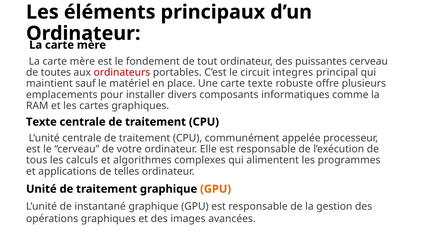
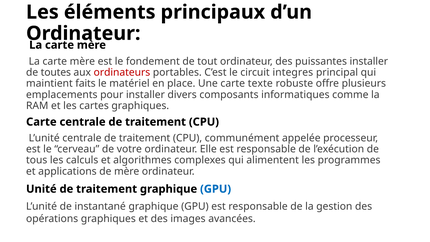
puissantes cerveau: cerveau -> installer (369, 61)
sauf: sauf -> faits (86, 84)
Texte: Texte -> Carte (41, 122)
de telles: telles -> mère (127, 171)
GPU colour: orange -> blue (216, 189)
